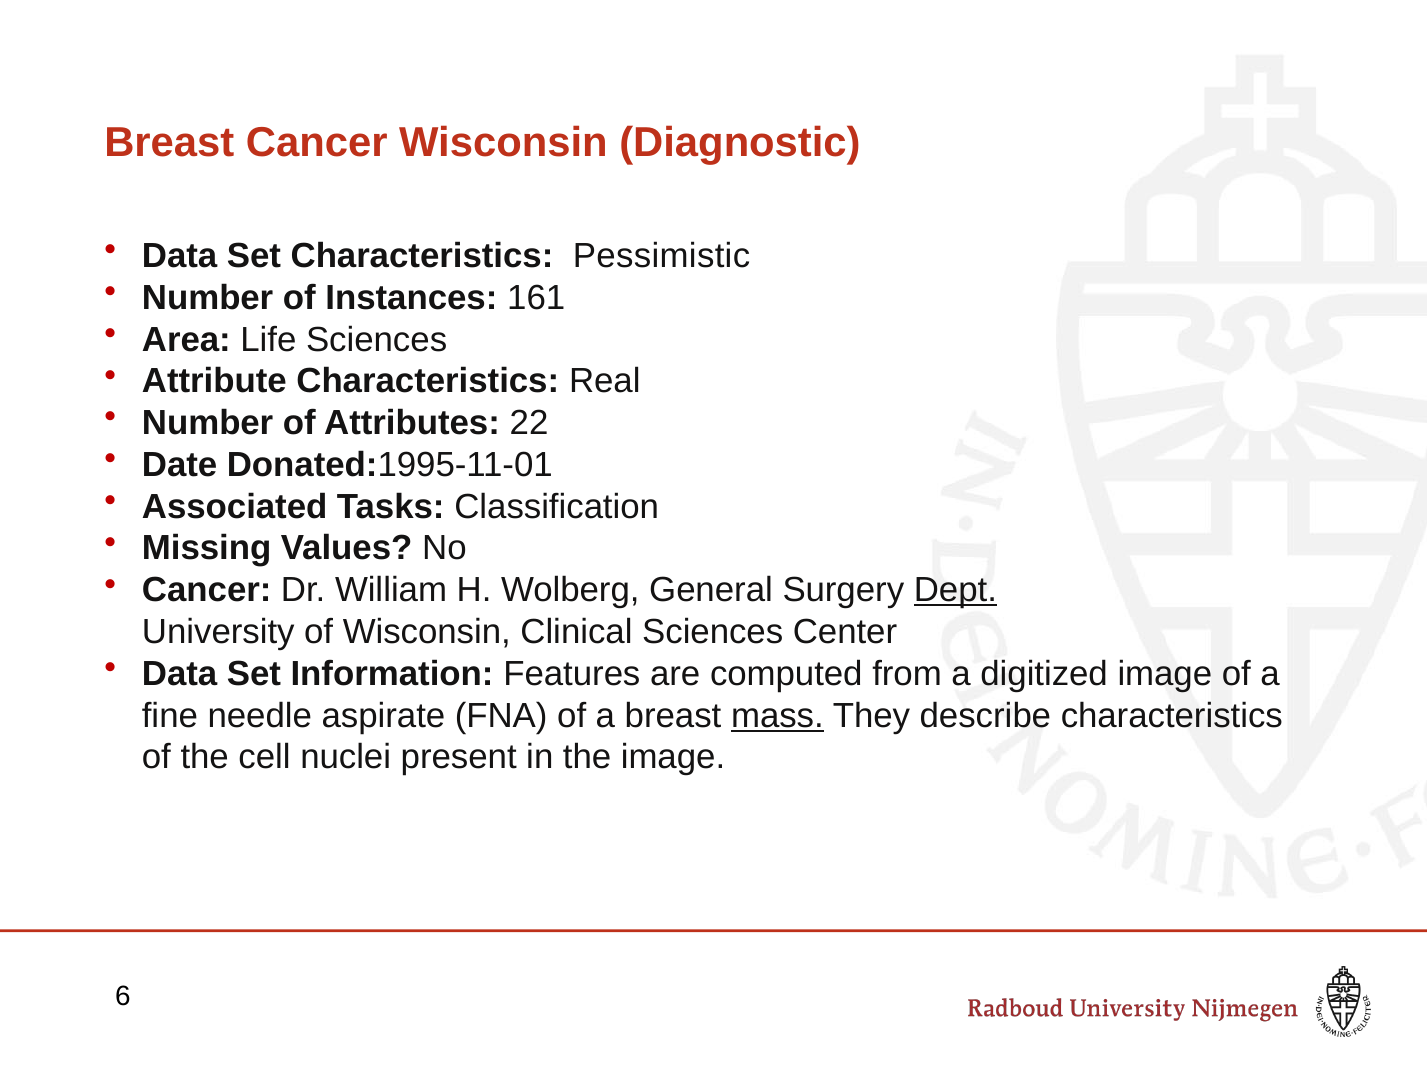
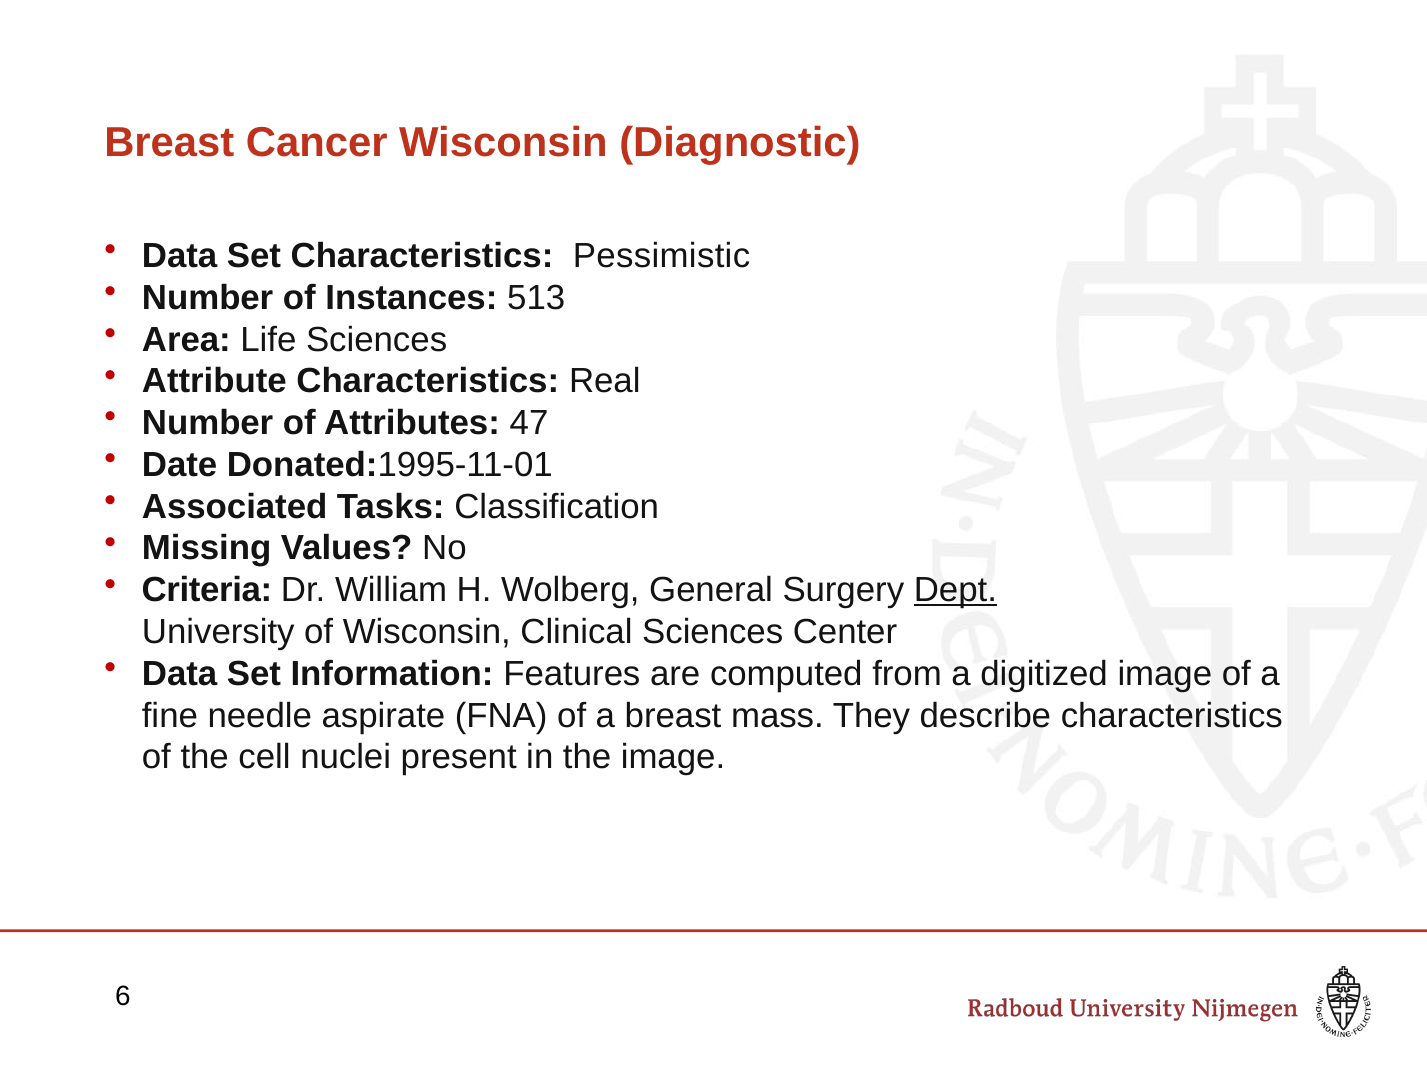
161: 161 -> 513 (536, 298)
22: 22 -> 47 (529, 423)
Cancer: Cancer -> Criteria (207, 590)
mass underline: present -> none (777, 716)
